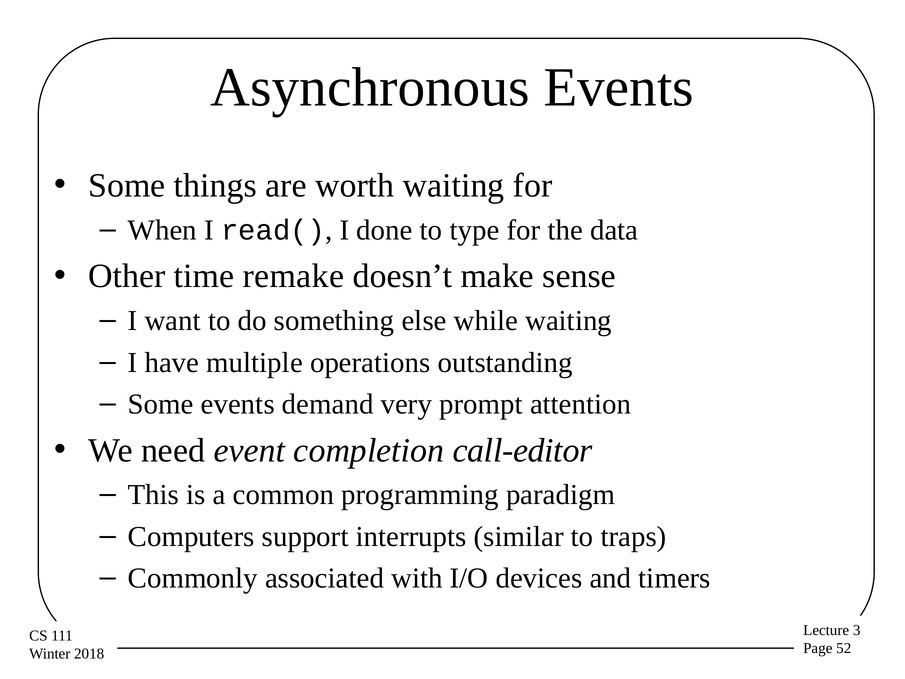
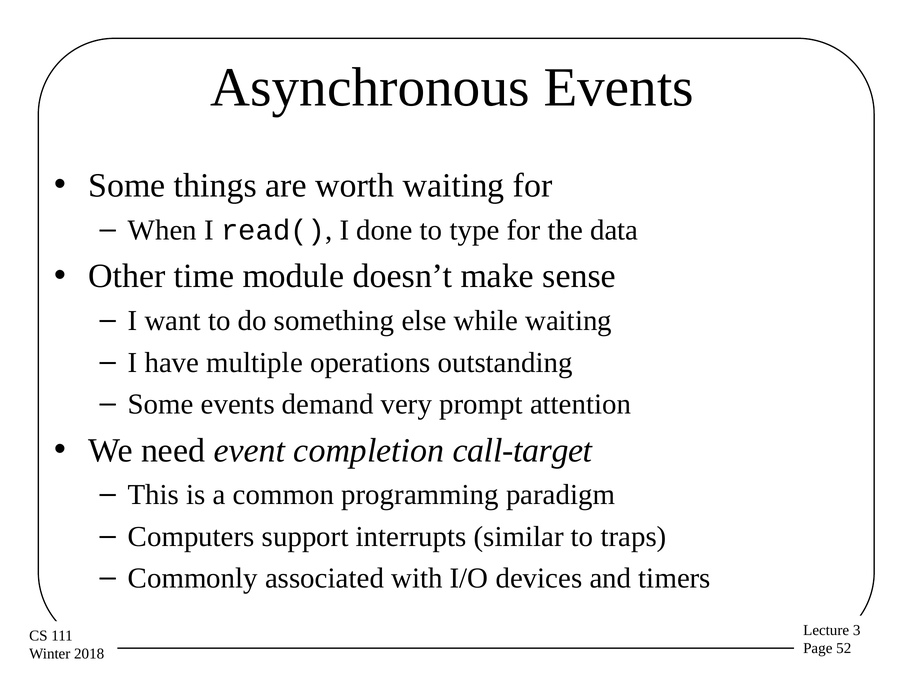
remake: remake -> module (293, 276)
call-editor: call-editor -> call-target (522, 450)
